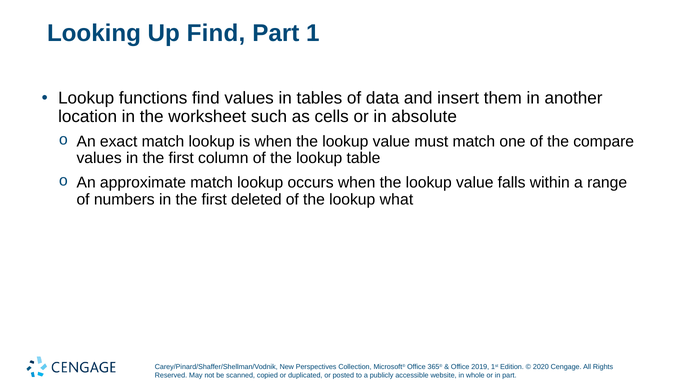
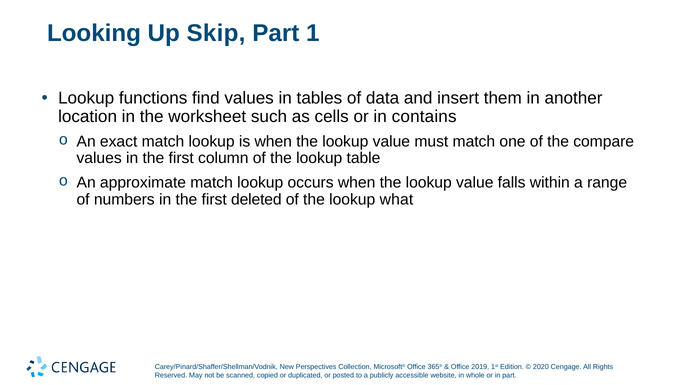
Up Find: Find -> Skip (216, 33)
absolute: absolute -> contains (424, 116)
